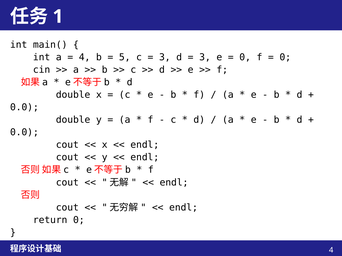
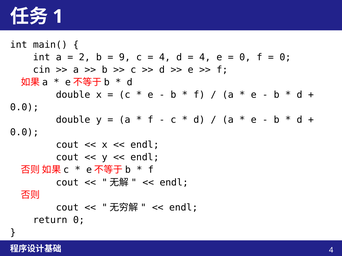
4: 4 -> 2 (85, 57)
5: 5 -> 9 (125, 57)
3: 3 -> 4 (165, 57)
3: 3 -> 4 (205, 57)
